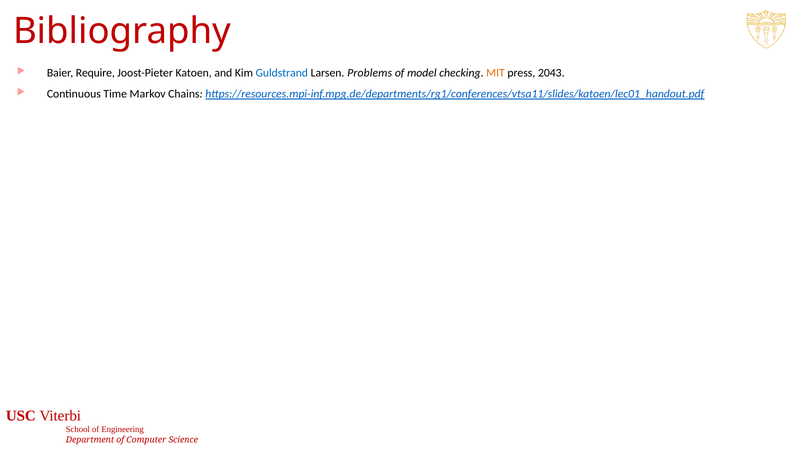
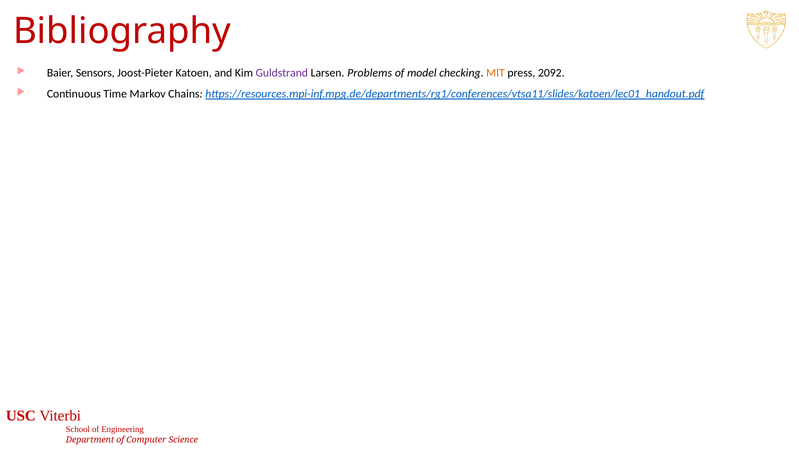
Require: Require -> Sensors (95, 73)
Guldstrand colour: blue -> purple (282, 73)
2043: 2043 -> 2092 (551, 73)
